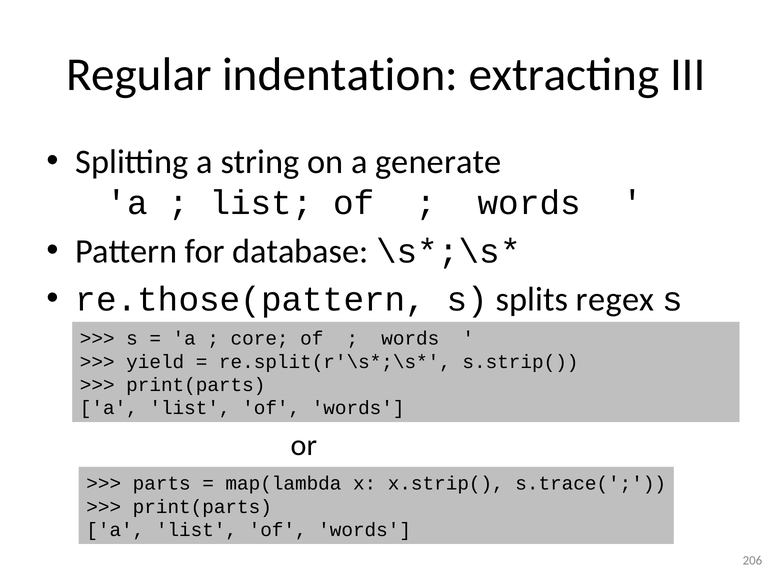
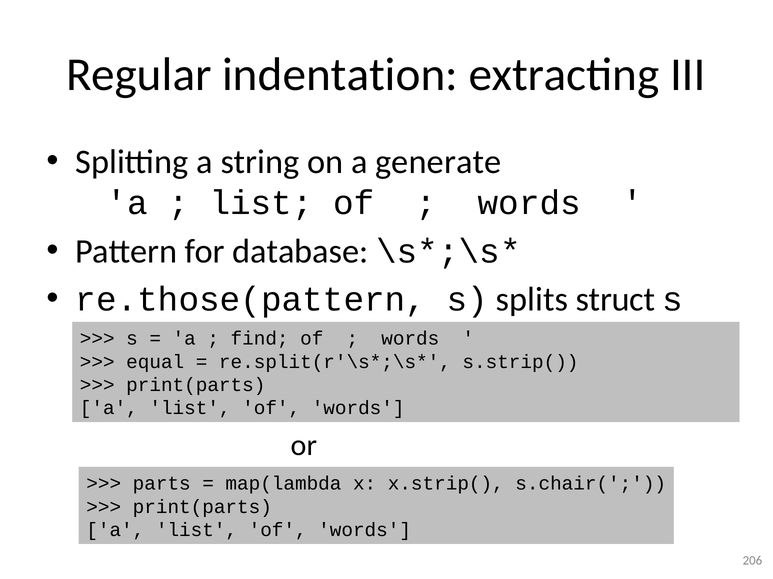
regex: regex -> struct (615, 300)
core: core -> find (260, 339)
yield: yield -> equal (155, 362)
s.trace(: s.trace( -> s.chair( (591, 484)
